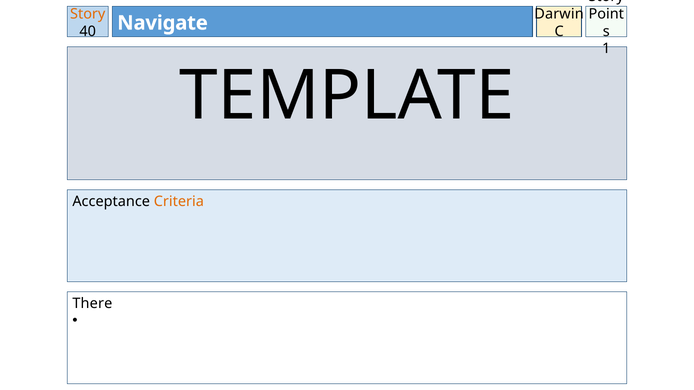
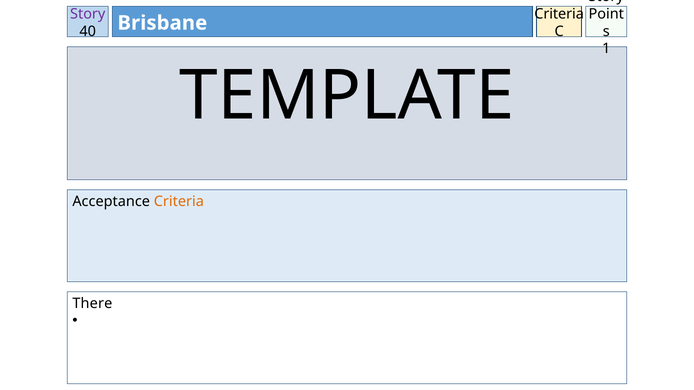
Story colour: orange -> purple (88, 14)
Darwin: Darwin -> Criteria (559, 14)
Navigate: Navigate -> Brisbane (162, 23)
